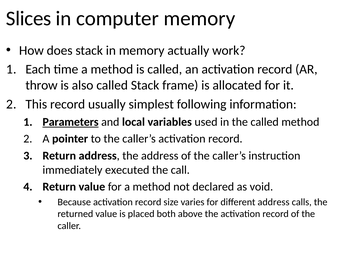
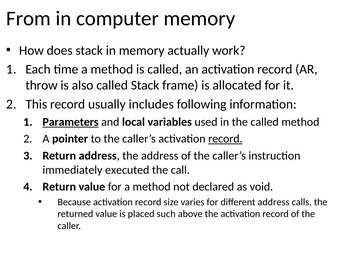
Slices: Slices -> From (29, 19)
simplest: simplest -> includes (151, 104)
record underline: none -> present (225, 139)
both: both -> such (166, 214)
